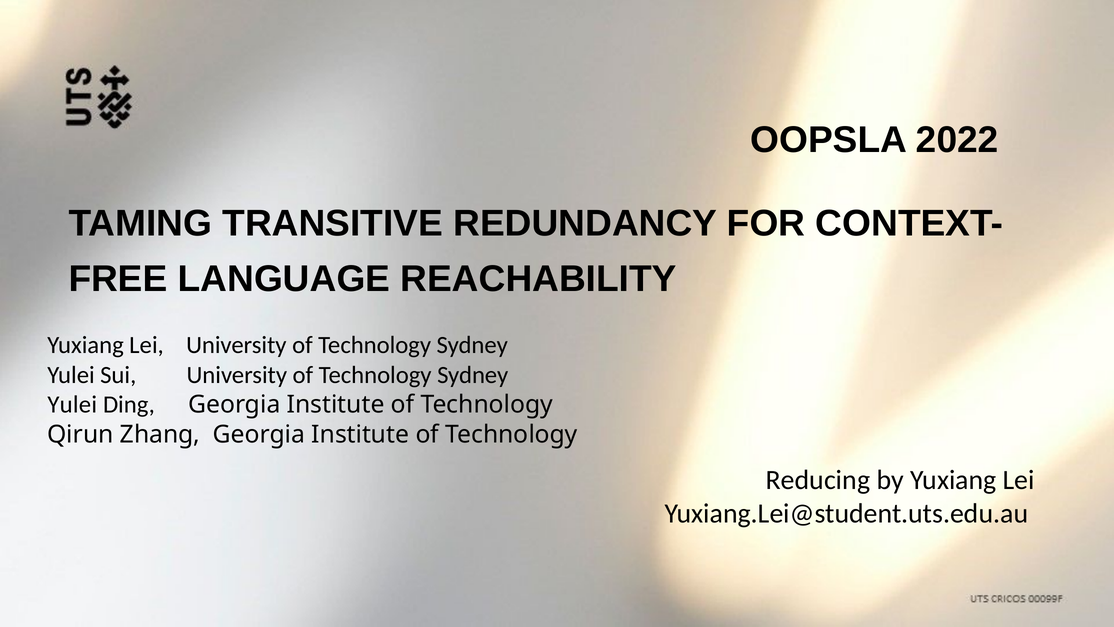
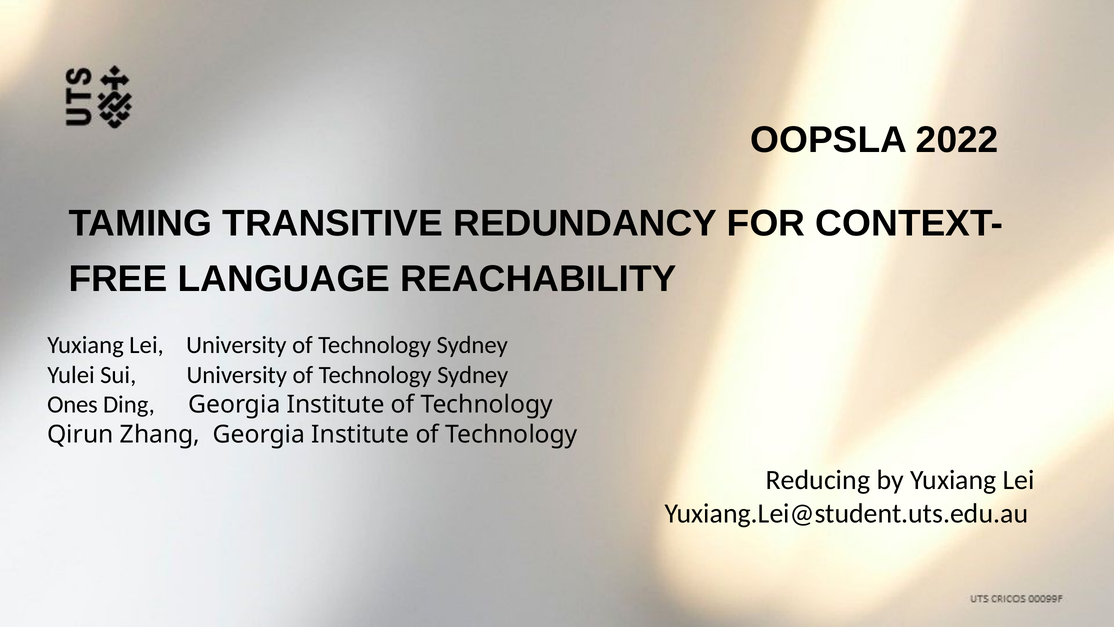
Yulei: Yulei -> Ones (73, 404)
